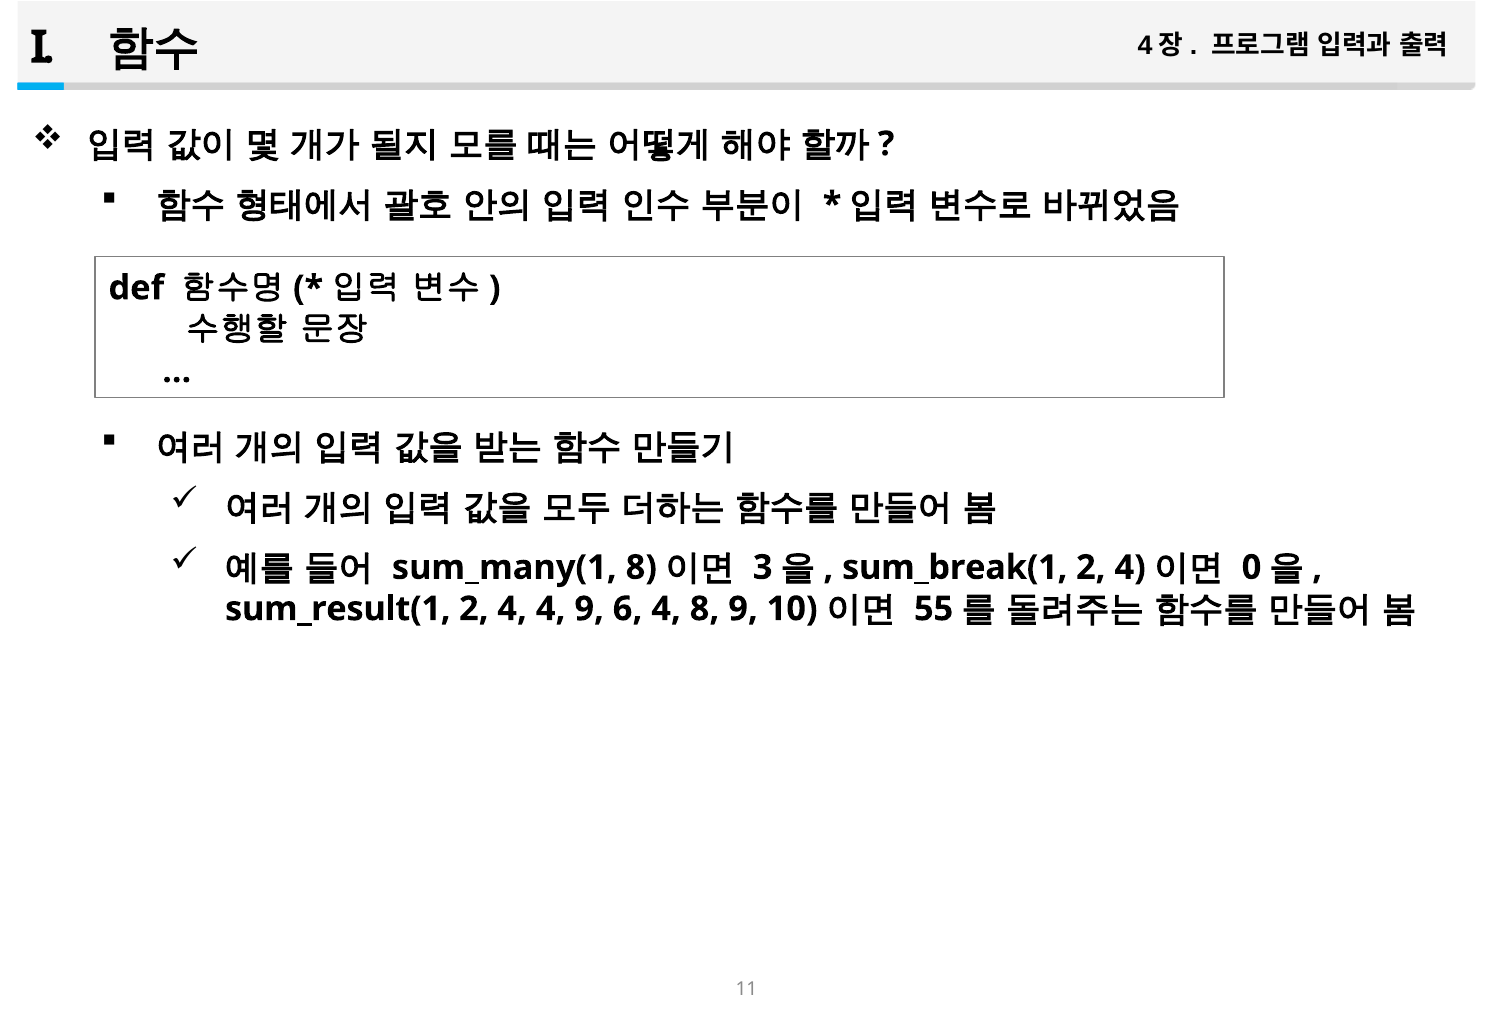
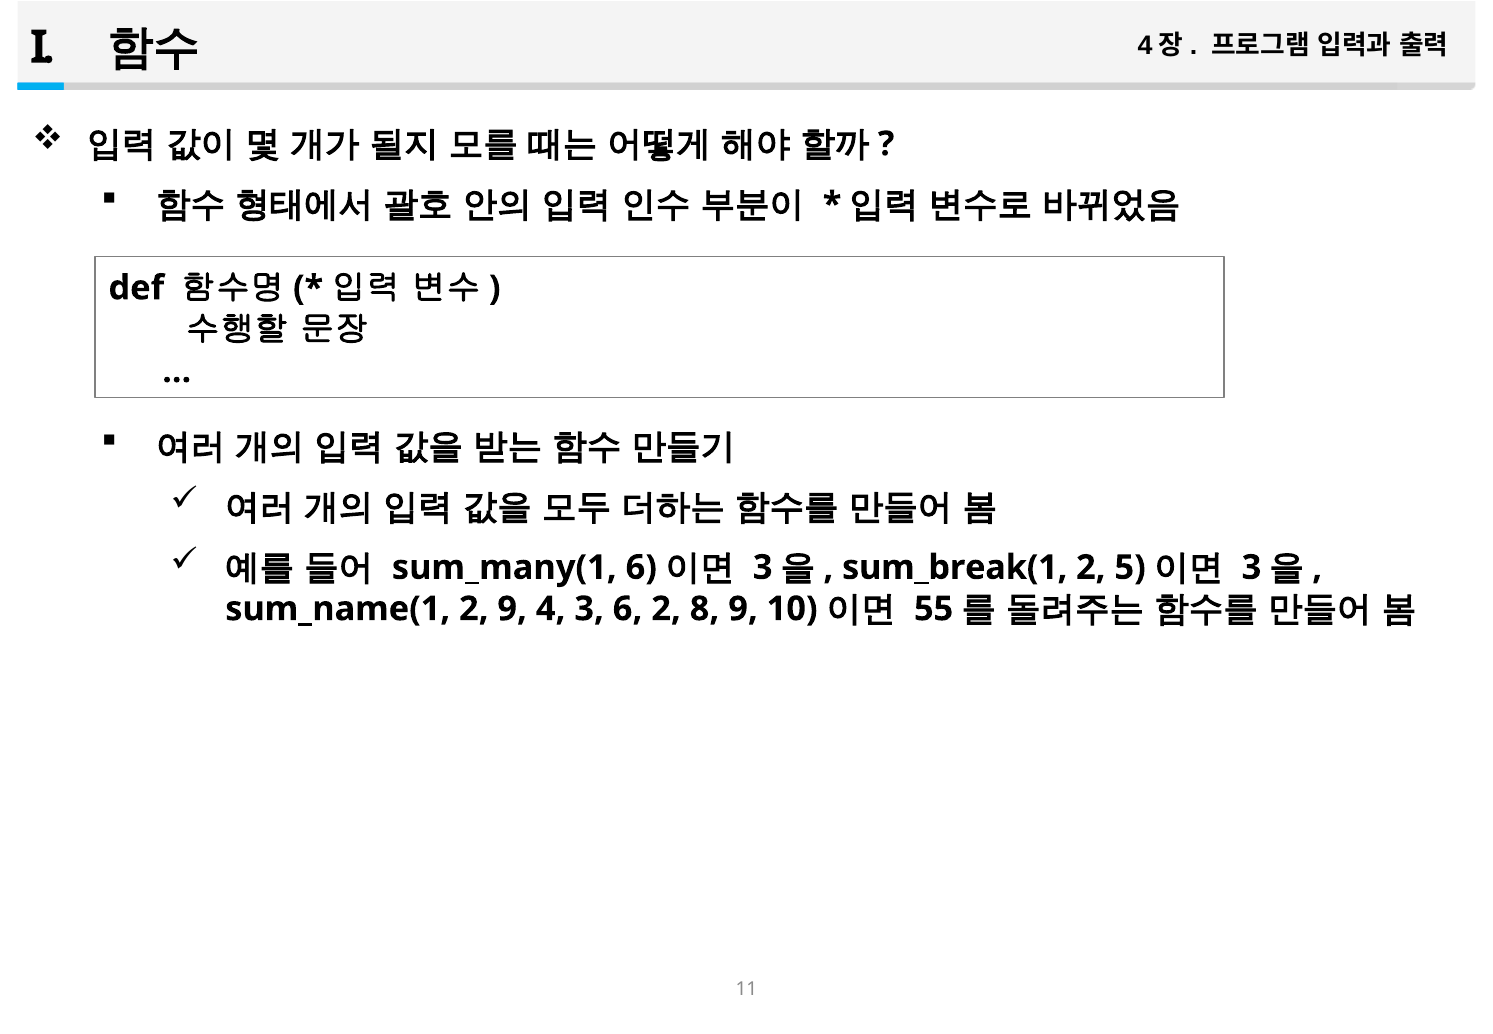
sum_many(1 8: 8 -> 6 (641, 568)
4: 4 -> 5 (1130, 568)
0: 0 -> 3 (1252, 568)
sum_result(1: sum_result(1 -> sum_name(1 (338, 609)
4: 4 -> 9 (512, 609)
4 9: 9 -> 3 (589, 609)
6 4: 4 -> 2 (666, 609)
